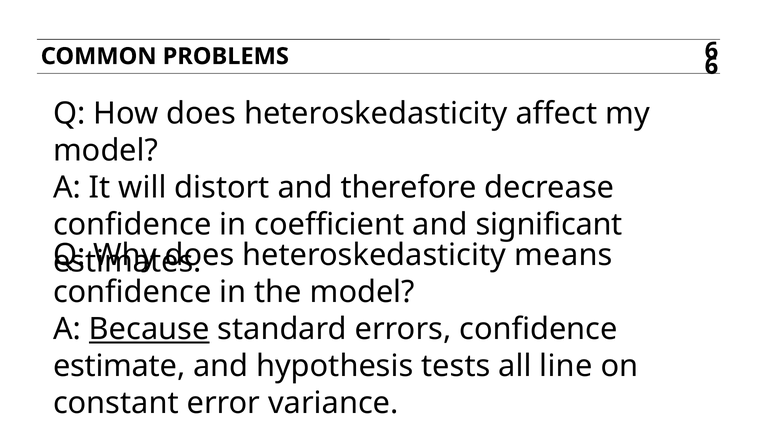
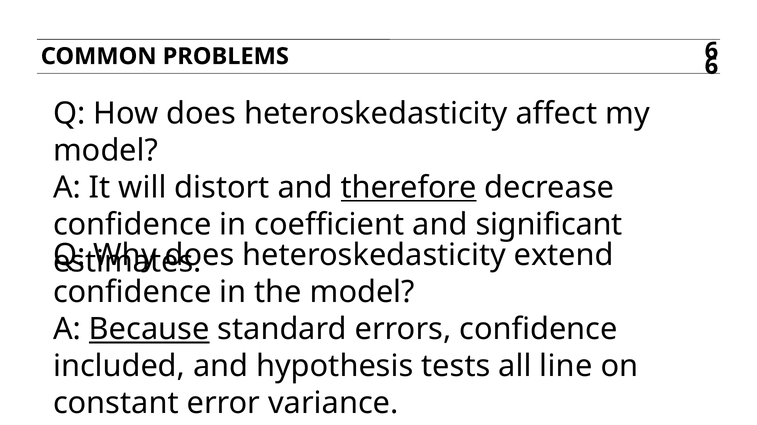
therefore underline: none -> present (409, 187)
means: means -> extend (564, 255)
estimate: estimate -> included (119, 366)
